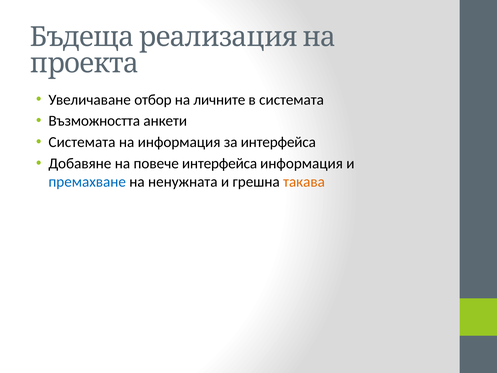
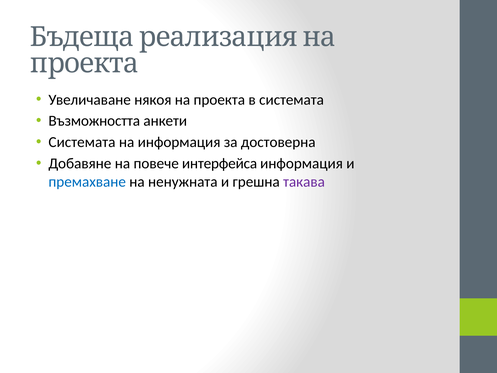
отбор: отбор -> някоя (153, 100)
на личните: личните -> проекта (219, 100)
за интерфейса: интерфейса -> достоверна (278, 142)
такава colour: orange -> purple (304, 182)
